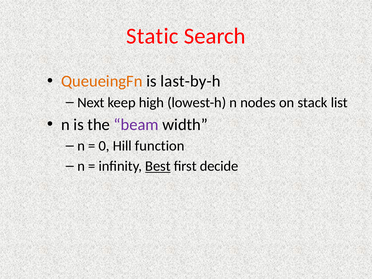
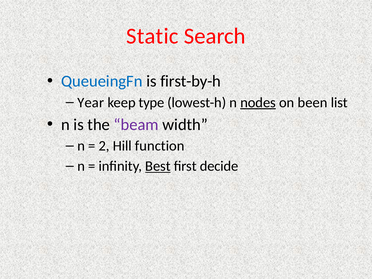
QueueingFn colour: orange -> blue (102, 81)
last-by-h: last-by-h -> first-by-h (191, 81)
Next: Next -> Year (91, 102)
high: high -> type (152, 102)
nodes underline: none -> present (258, 102)
stack: stack -> been (312, 102)
0: 0 -> 2 (104, 146)
